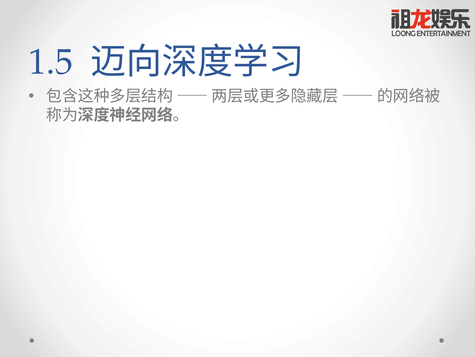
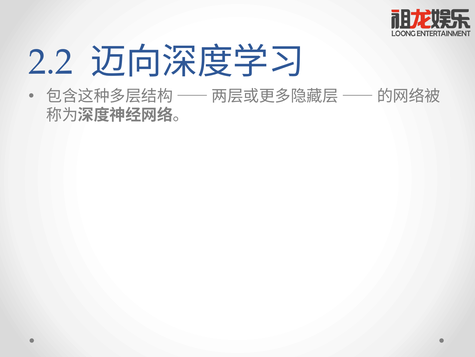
1.5: 1.5 -> 2.2 (51, 62)
